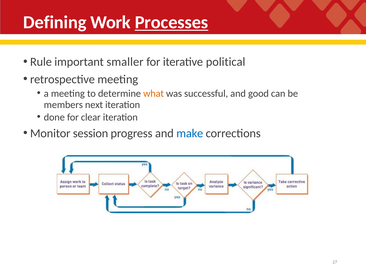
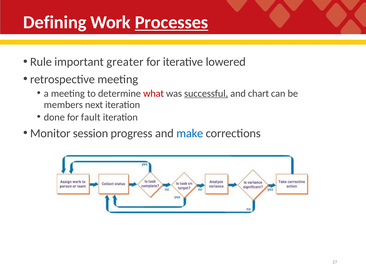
smaller: smaller -> greater (125, 62)
political: political -> lowered (226, 62)
what colour: orange -> red (154, 93)
successful underline: none -> present (206, 93)
good: good -> chart (258, 93)
clear: clear -> fault (91, 117)
